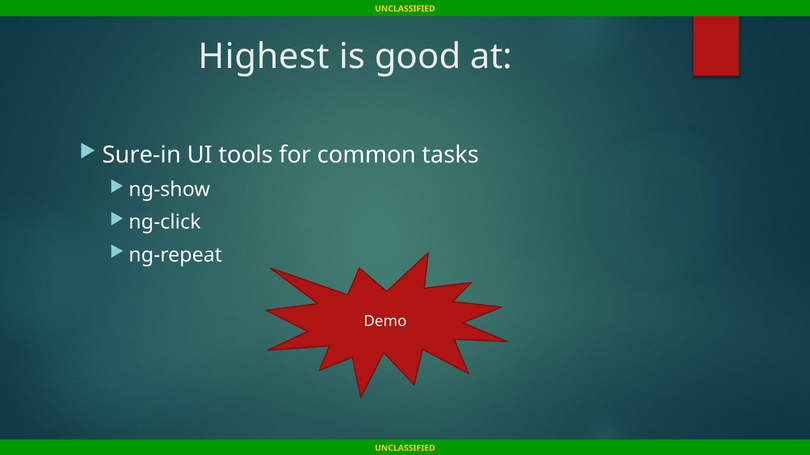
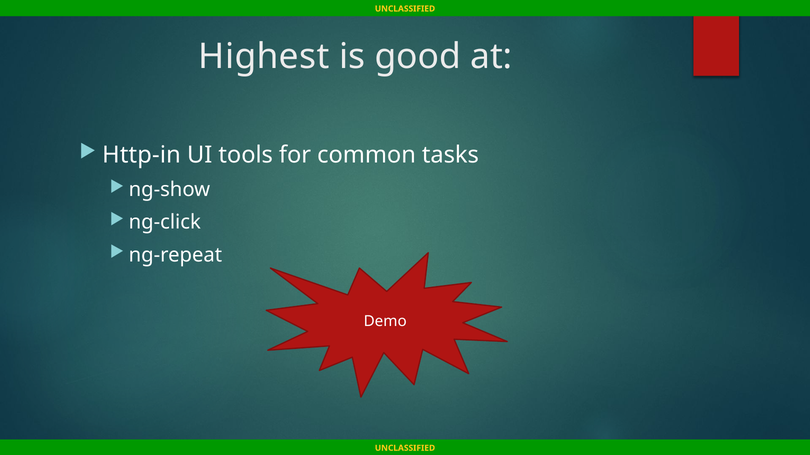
Sure-in: Sure-in -> Http-in (141, 155)
